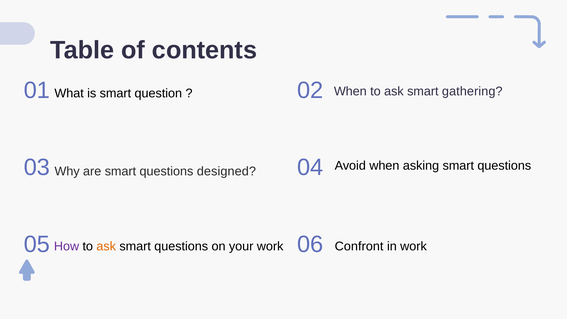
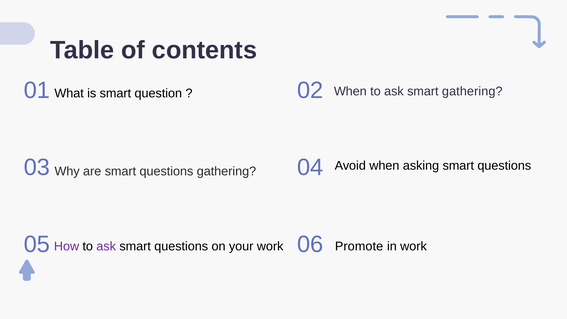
questions designed: designed -> gathering (226, 171)
ask colour: orange -> purple (106, 246)
Confront: Confront -> Promote (359, 246)
